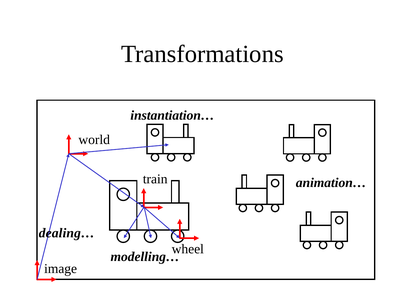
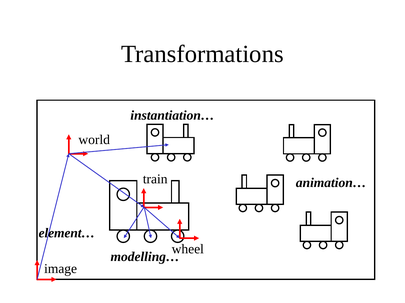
dealing…: dealing… -> element… (67, 234)
